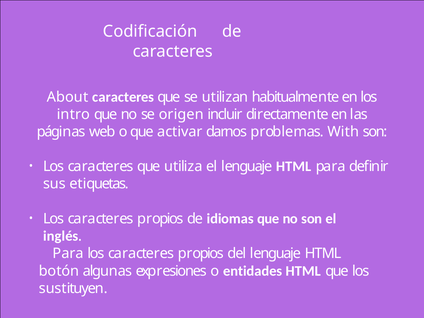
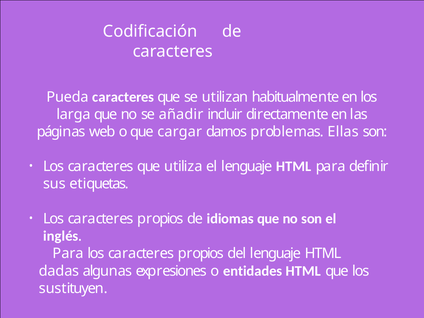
About: About -> Pueda (68, 97)
intro: intro -> larga (74, 114)
origen: origen -> añadir (181, 114)
activar: activar -> cargar (180, 132)
With: With -> Ellas (343, 132)
botón: botón -> dadas (59, 271)
